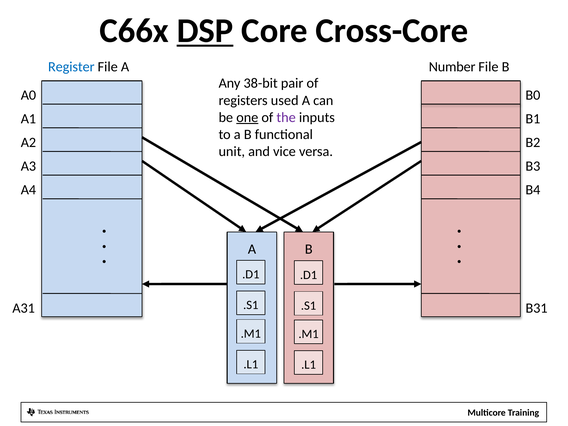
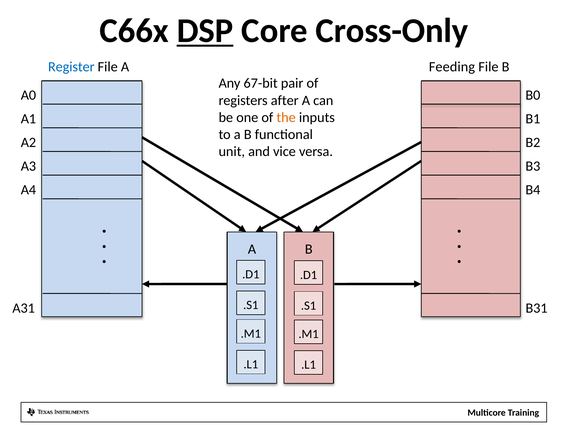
Cross-Core: Cross-Core -> Cross-Only (392, 31)
Number: Number -> Feeding (452, 67)
38-bit: 38-bit -> 67-bit (261, 83)
used: used -> after (285, 100)
one underline: present -> none (247, 117)
the colour: purple -> orange (286, 117)
